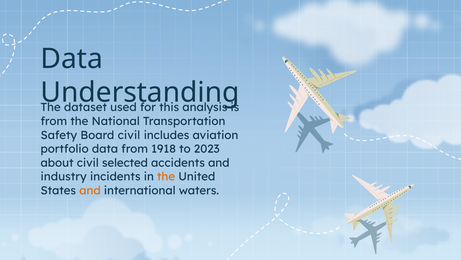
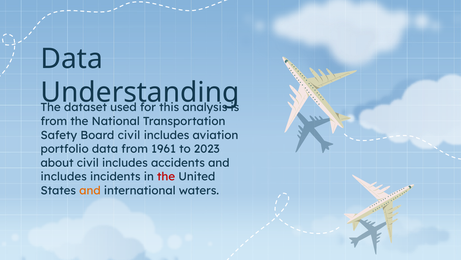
1918: 1918 -> 1961 (164, 149)
about civil selected: selected -> includes (125, 163)
industry: industry -> includes (64, 176)
the colour: orange -> red (166, 176)
